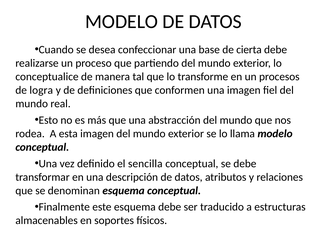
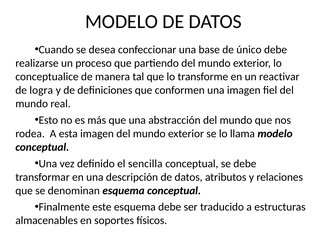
cierta: cierta -> único (249, 50)
procesos: procesos -> reactivar (279, 77)
